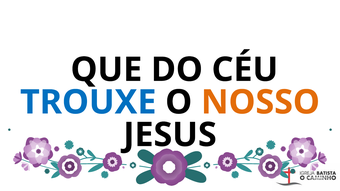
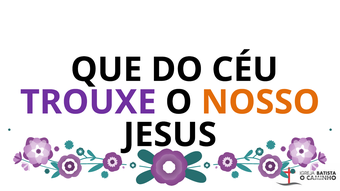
TROUXE colour: blue -> purple (88, 102)
